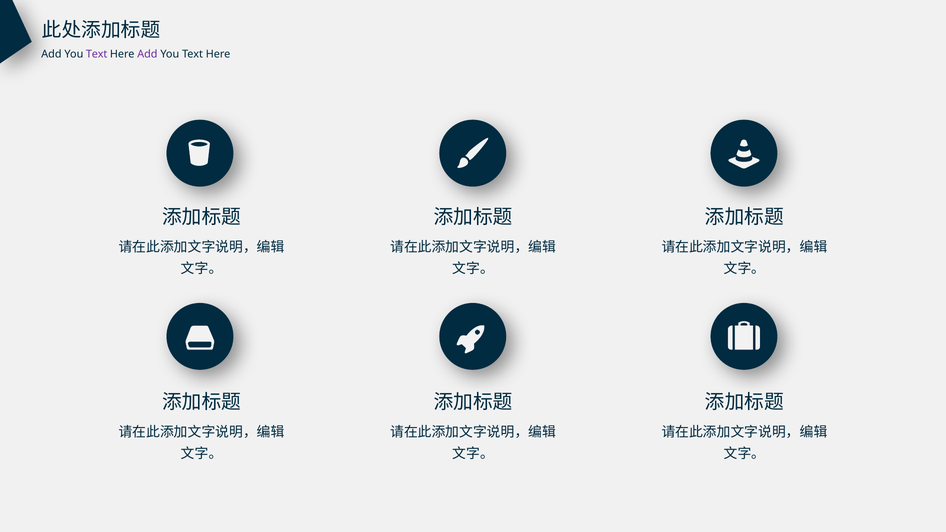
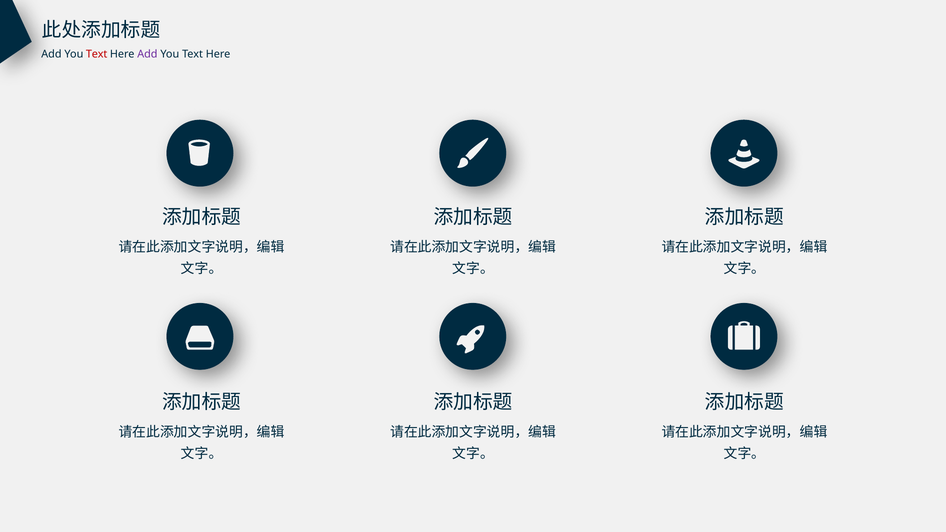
Text colour: purple -> red (97, 54)
